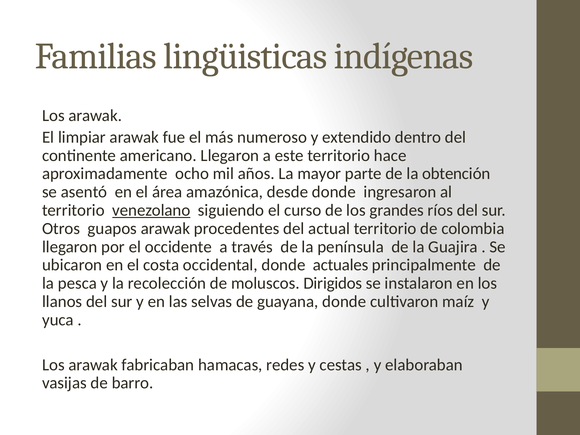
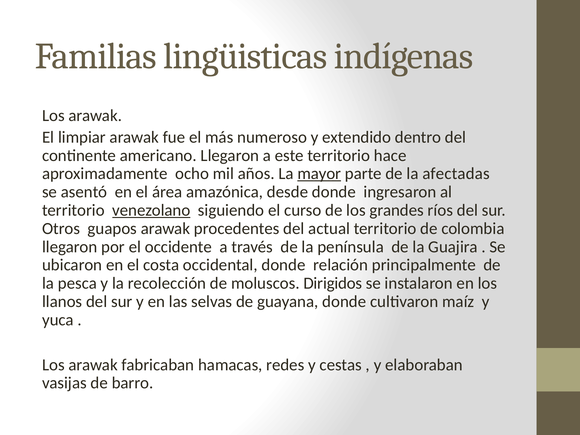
mayor underline: none -> present (319, 174)
obtención: obtención -> afectadas (456, 174)
actuales: actuales -> relación (341, 265)
